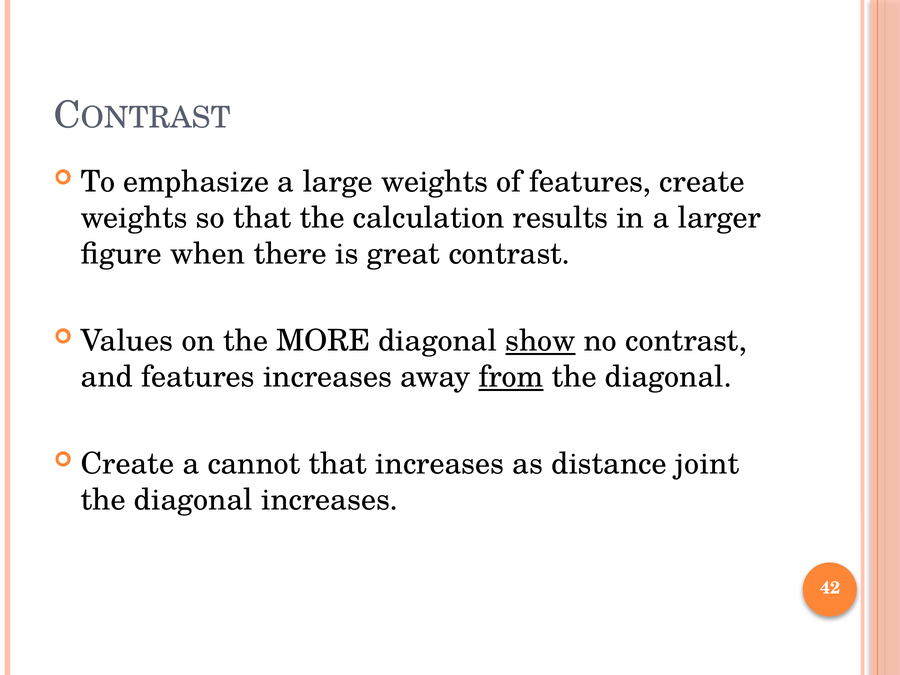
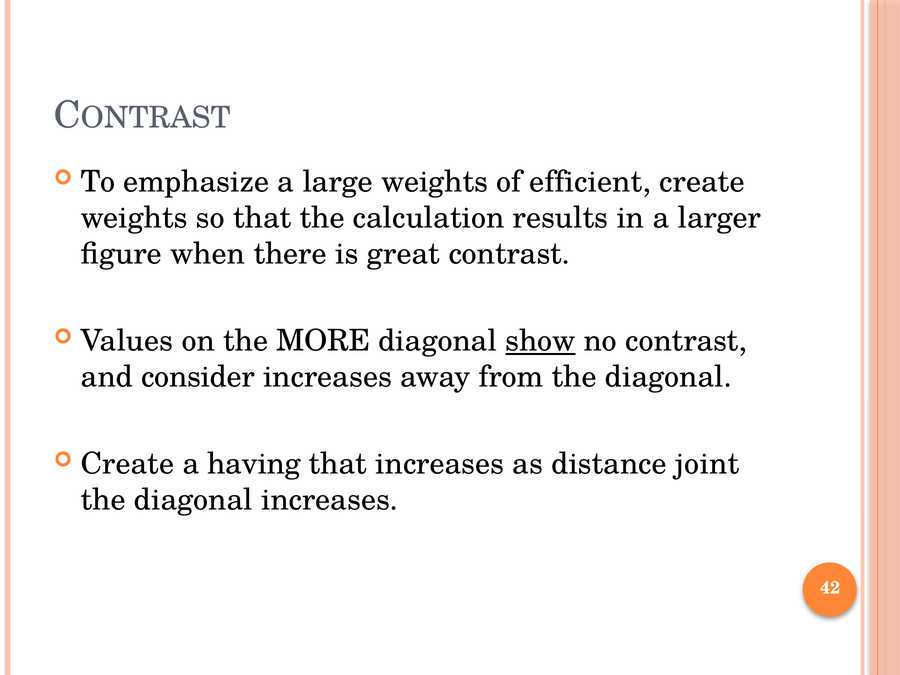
of features: features -> efficient (590, 182)
and features: features -> consider (198, 377)
from underline: present -> none (511, 377)
cannot: cannot -> having (254, 464)
